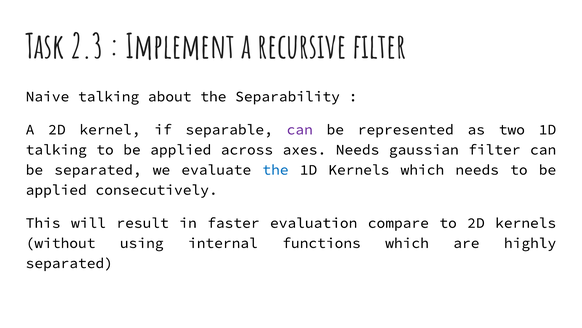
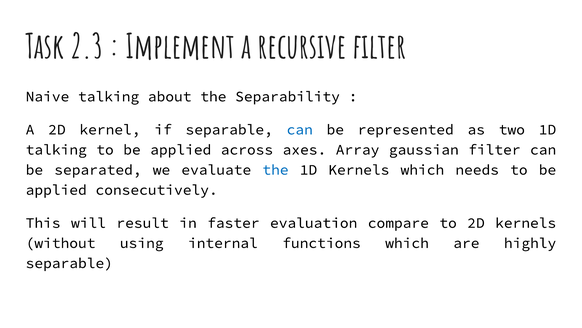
can colour: purple -> blue (300, 129)
axes Needs: Needs -> Array (358, 149)
separated: separated -> separable (69, 263)
